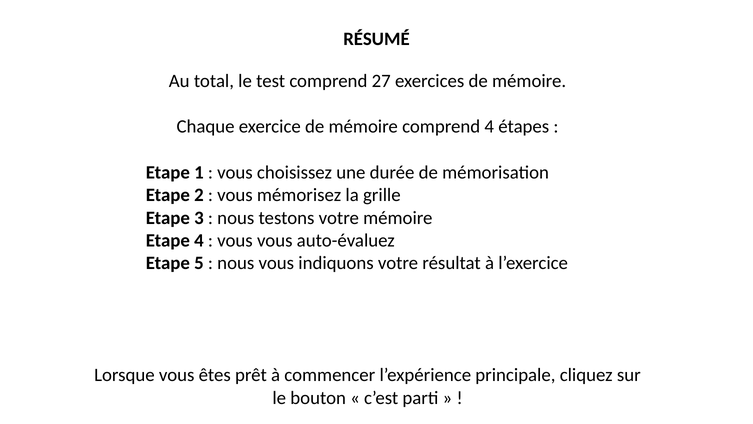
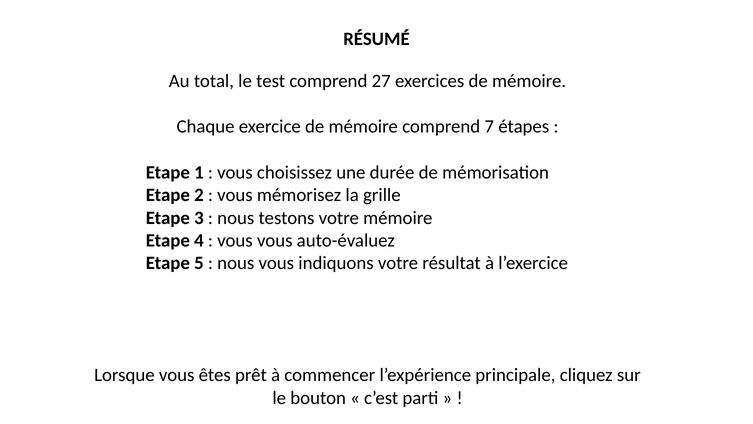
comprend 4: 4 -> 7 (489, 126)
